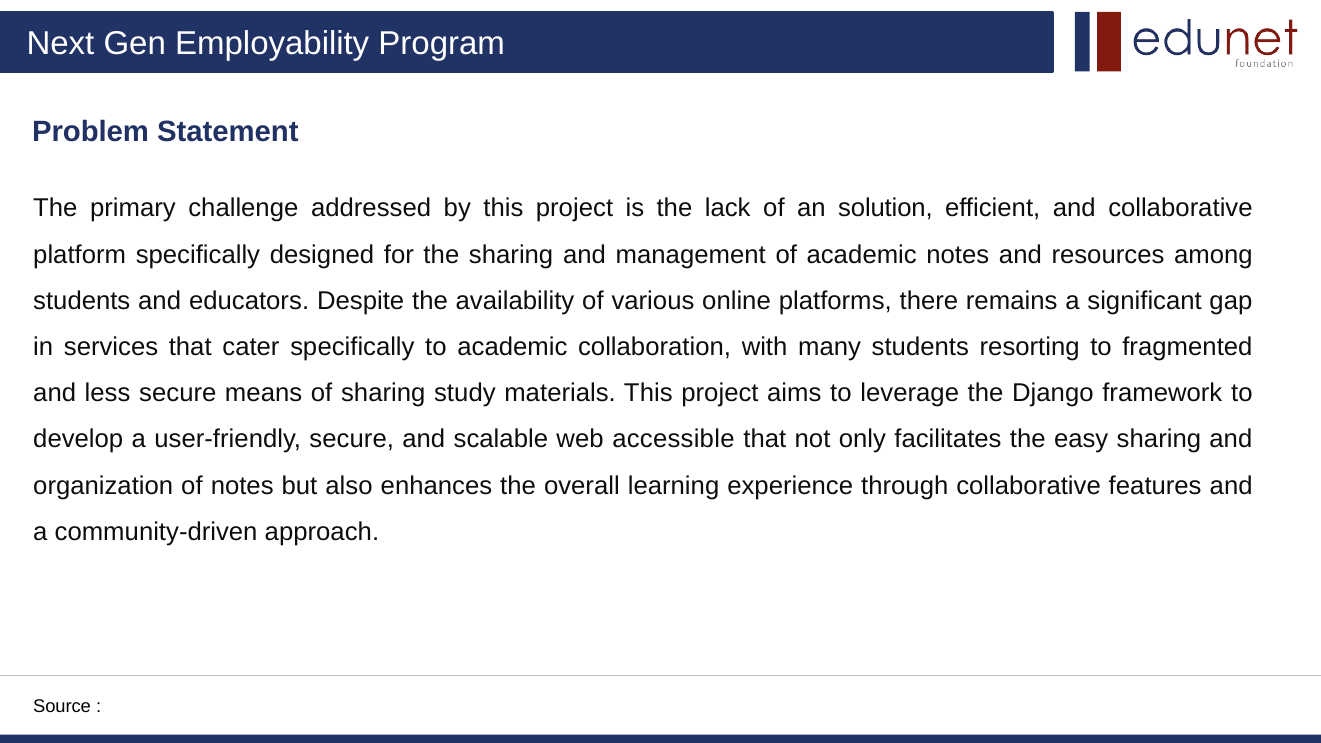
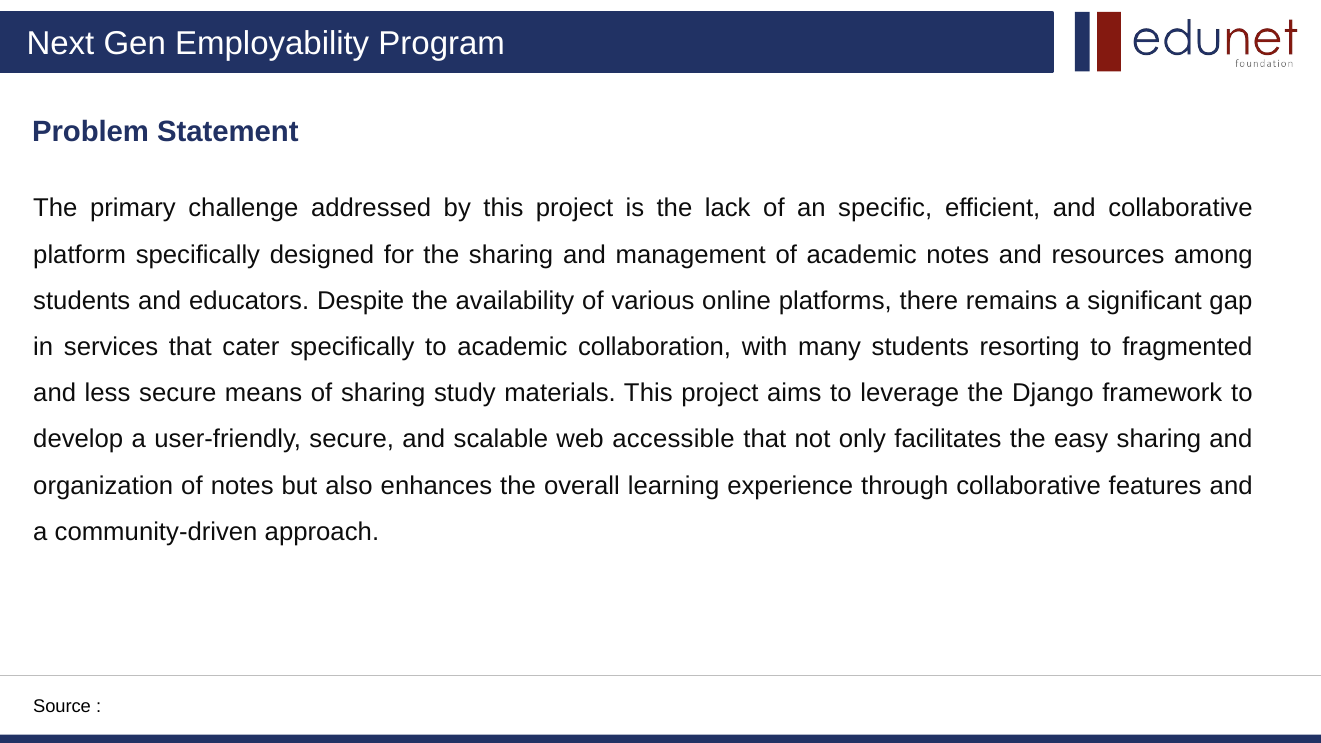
solution: solution -> specific (885, 208)
